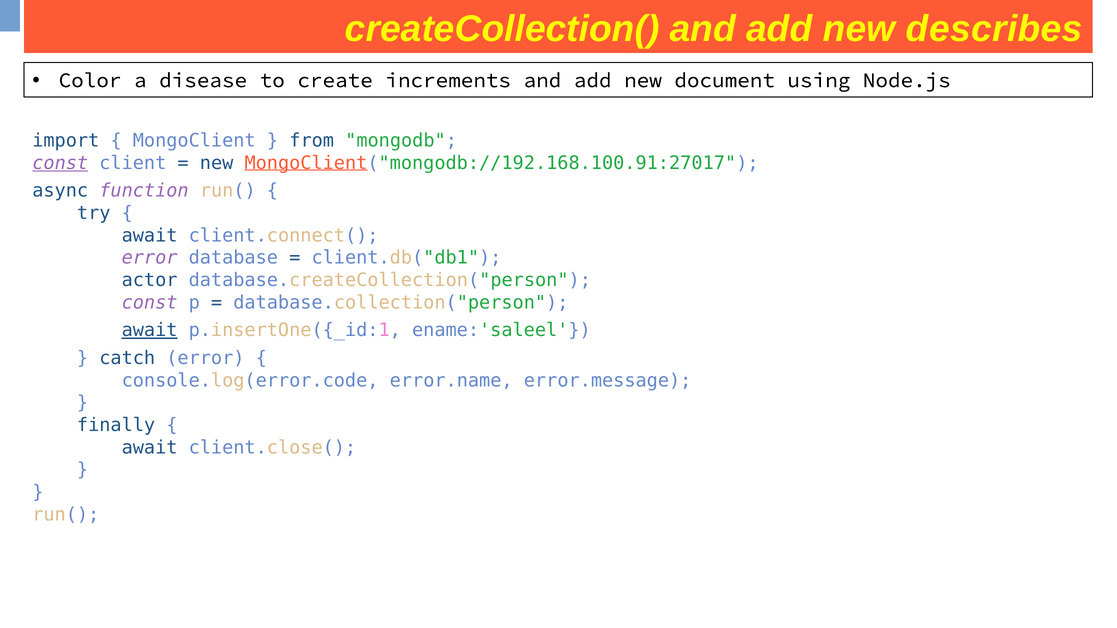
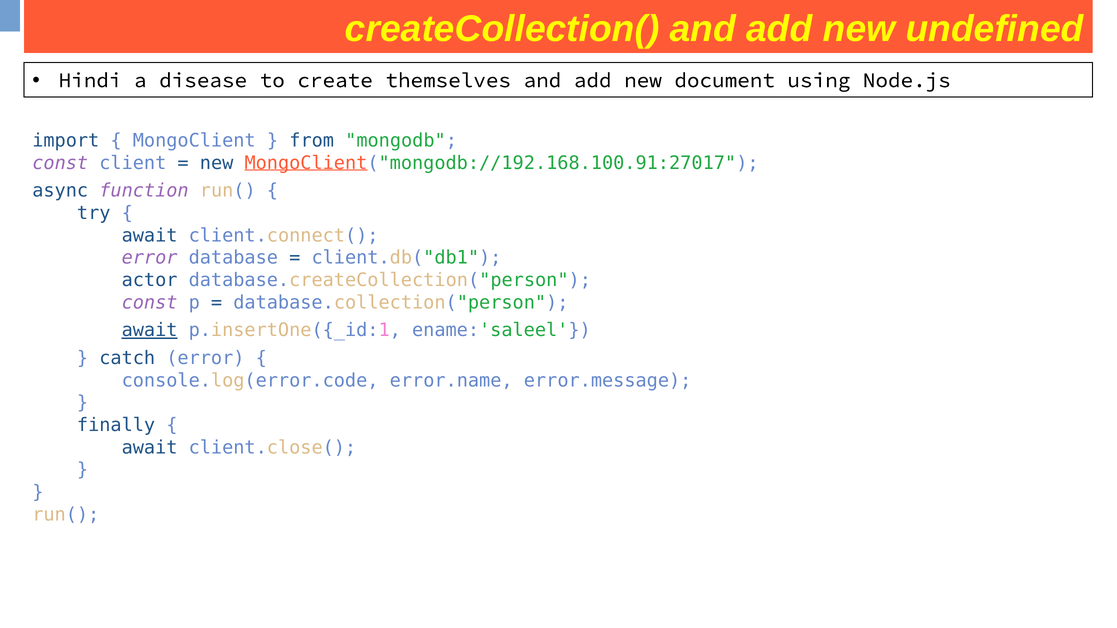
describes: describes -> undefined (995, 29)
Color: Color -> Hindi (90, 80)
increments: increments -> themselves (448, 80)
const underline: present -> none (60, 163)
